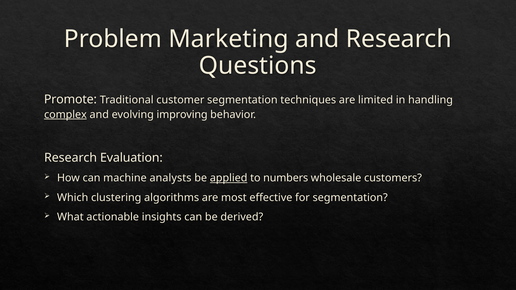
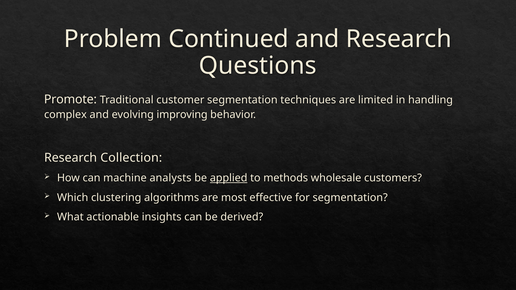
Marketing: Marketing -> Continued (229, 39)
complex underline: present -> none (65, 115)
Evaluation: Evaluation -> Collection (131, 158)
numbers: numbers -> methods (286, 178)
